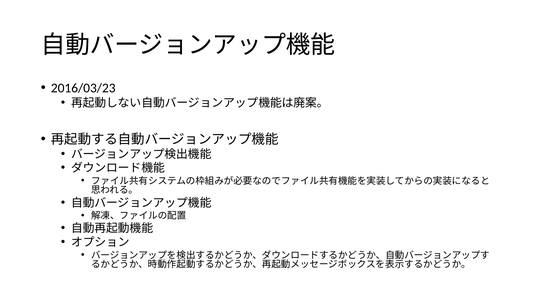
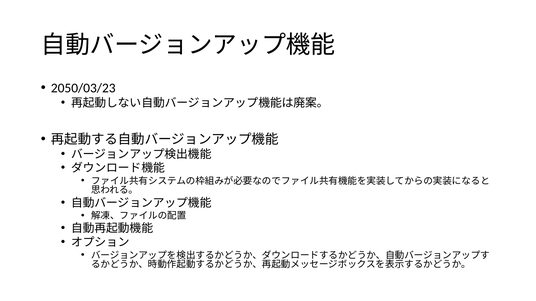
2016/03/23: 2016/03/23 -> 2050/03/23 (83, 88)
